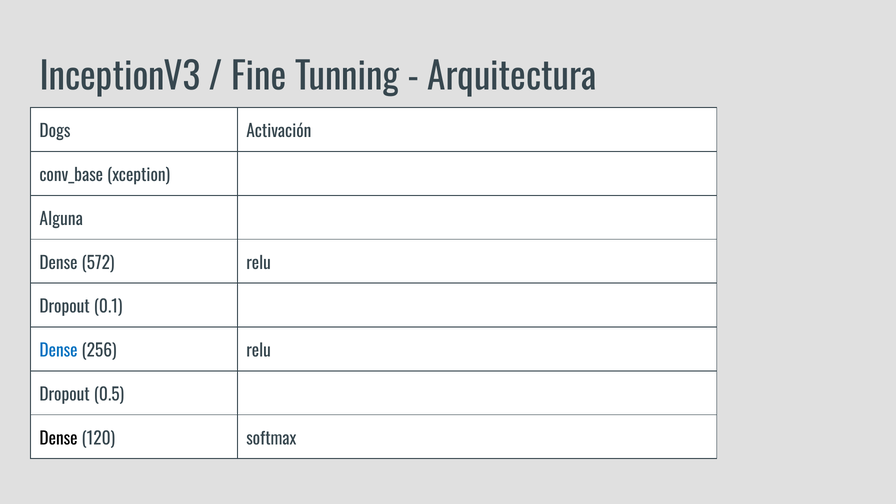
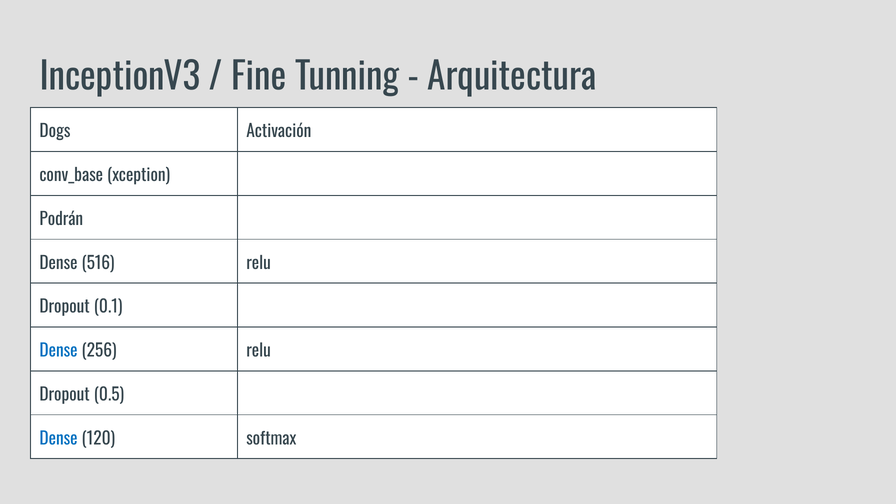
Alguna: Alguna -> Podrán (61, 219)
572: 572 -> 516 (98, 263)
Dense colour: black -> blue (58, 439)
